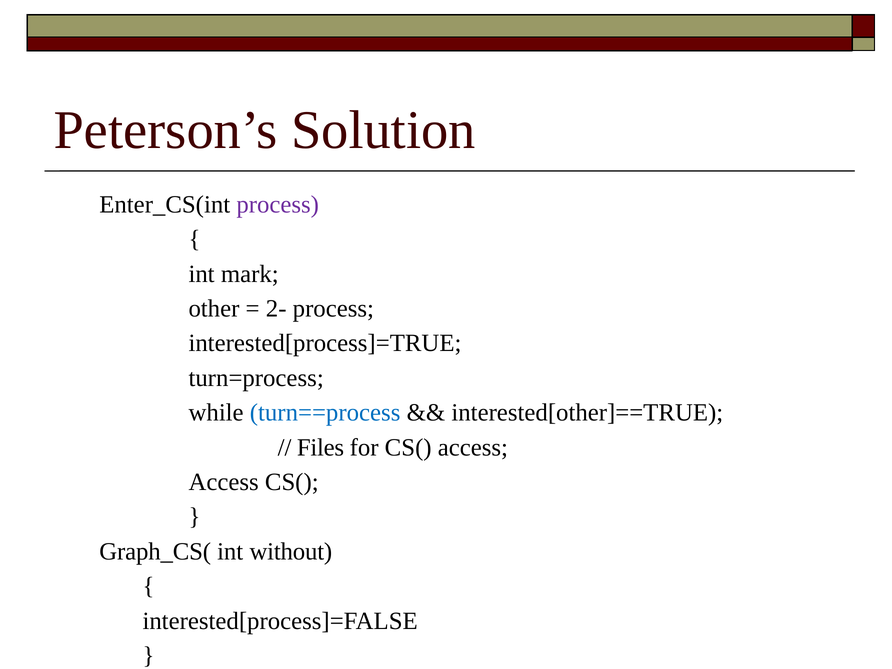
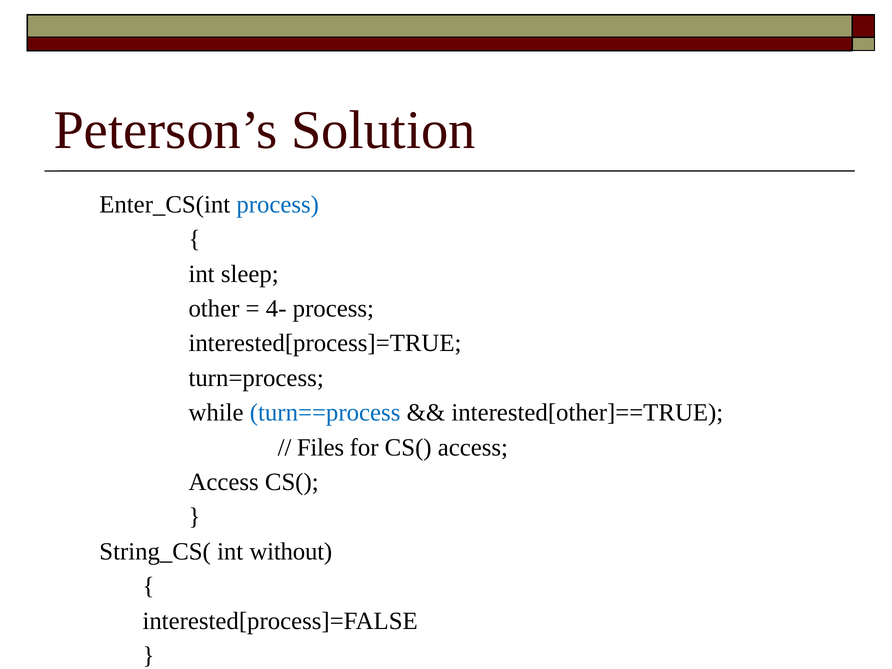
process colour: purple -> blue (278, 205)
mark: mark -> sleep (250, 274)
2-: 2- -> 4- (276, 309)
Graph_CS(: Graph_CS( -> String_CS( (155, 551)
